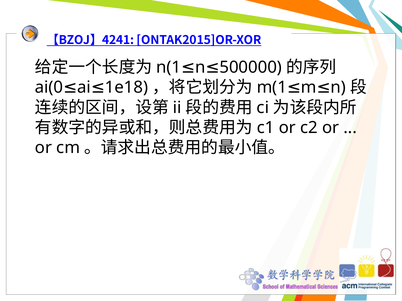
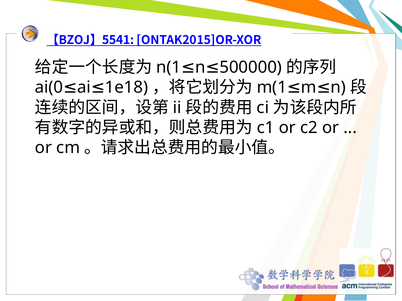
【BZOJ】4241: 【BZOJ】4241 -> 【BZOJ】5541 (90, 40)
